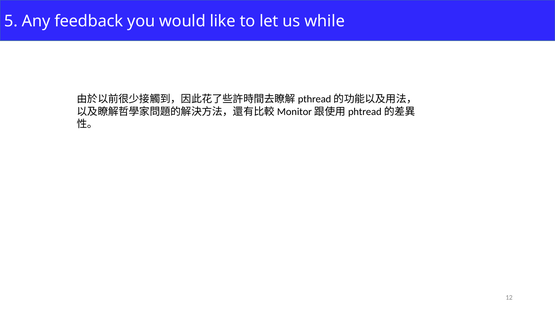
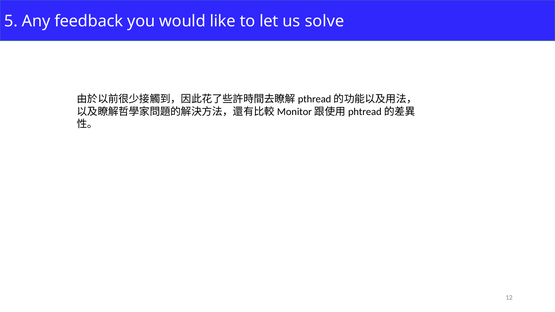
while: while -> solve (325, 21)
